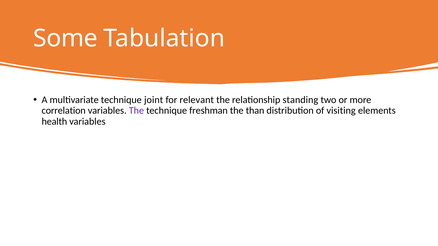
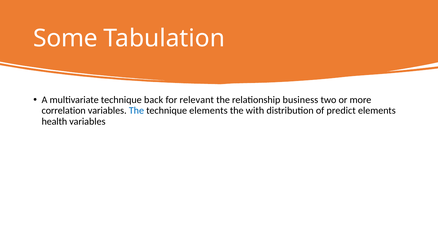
joint: joint -> back (154, 100)
standing: standing -> business (300, 100)
The colour: purple -> blue (136, 111)
technique freshman: freshman -> elements (208, 111)
than: than -> with (255, 111)
visiting: visiting -> predict (341, 111)
